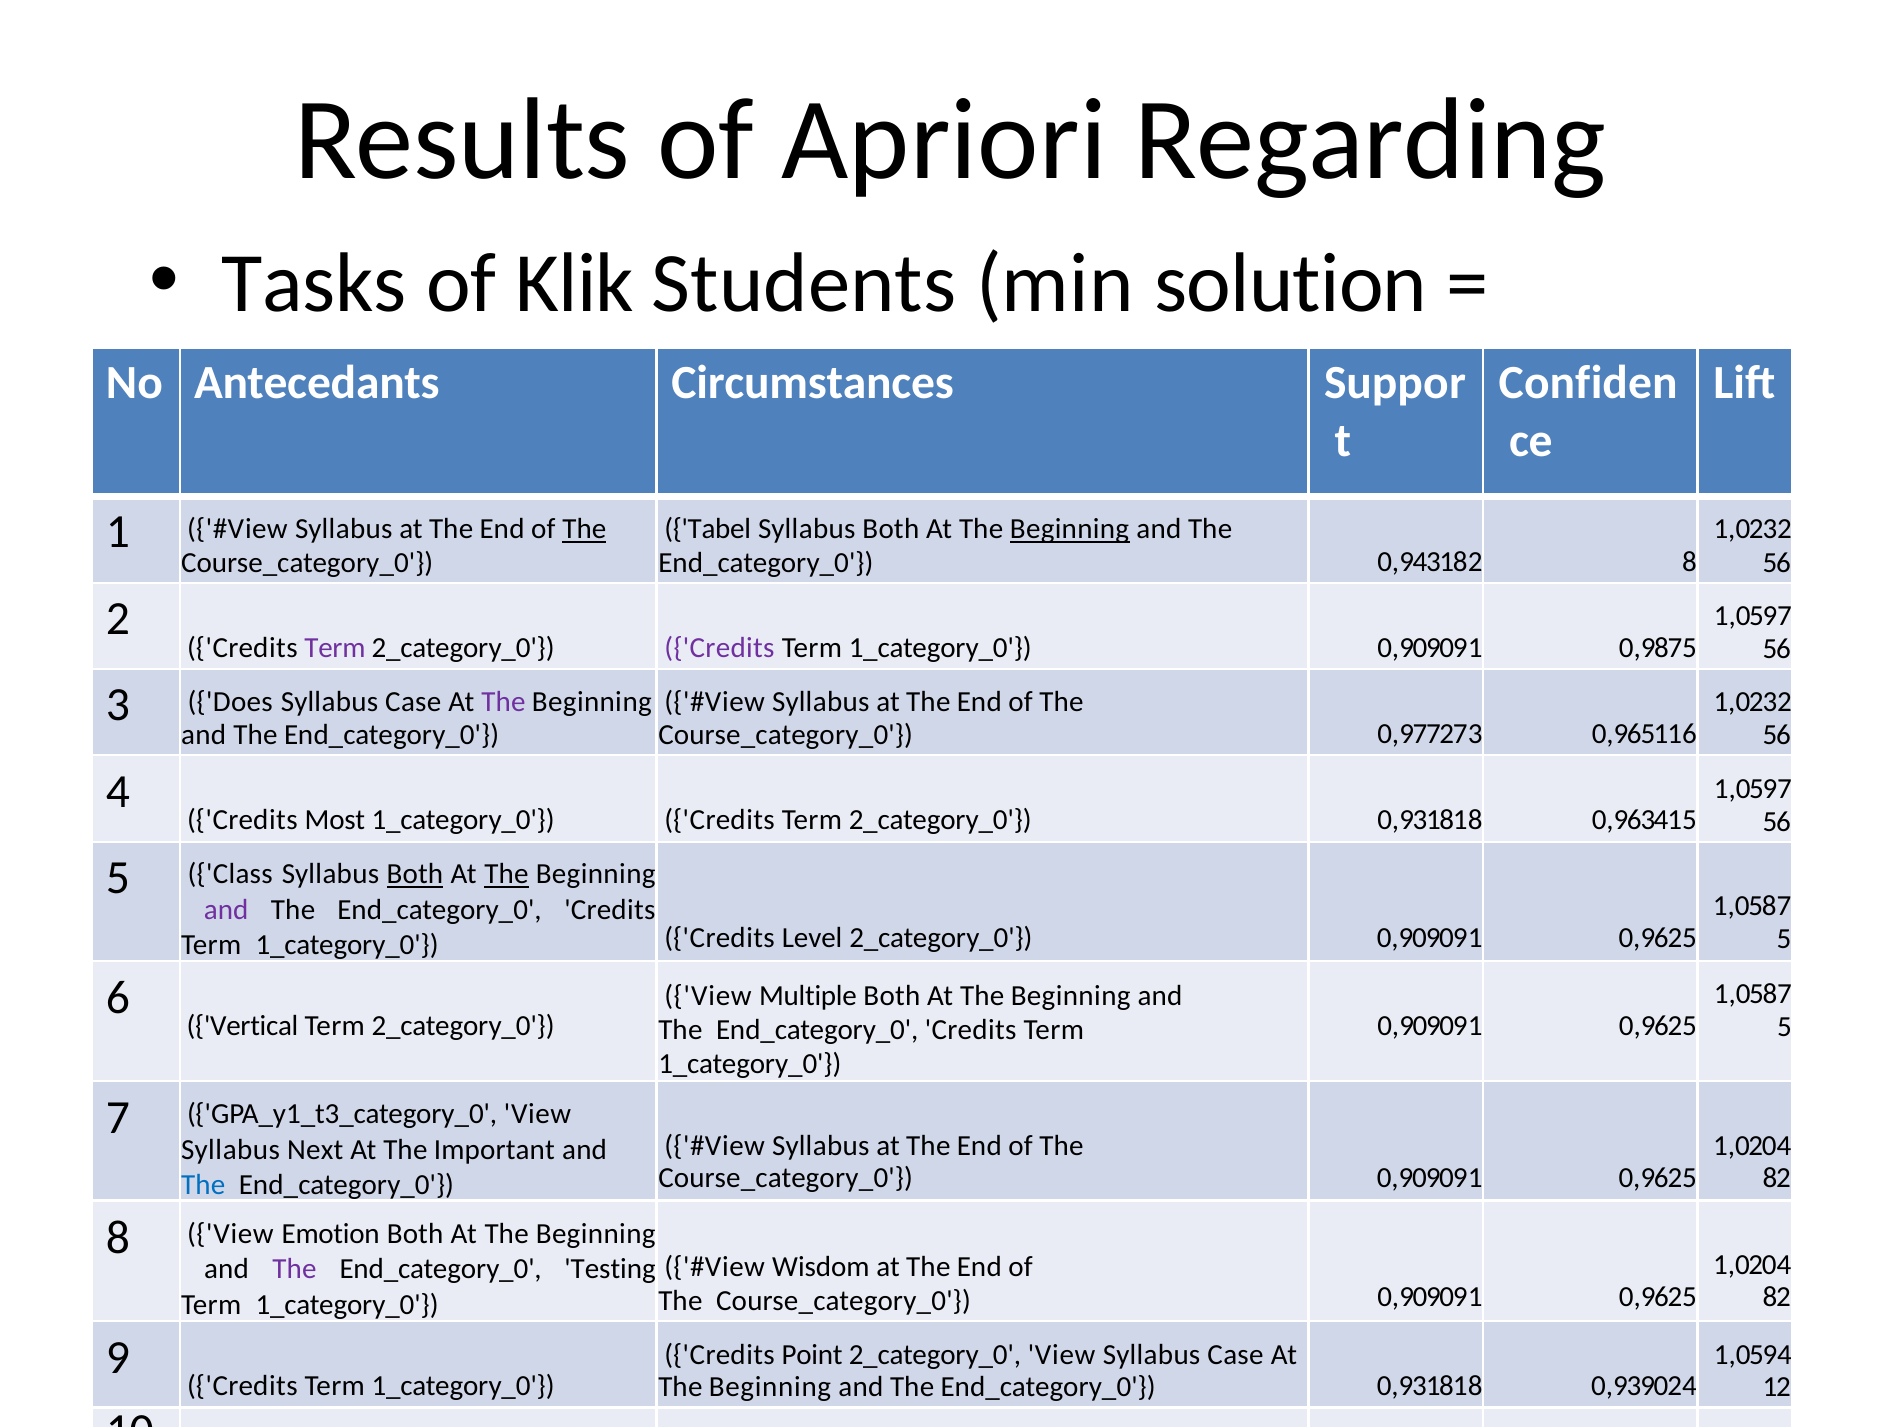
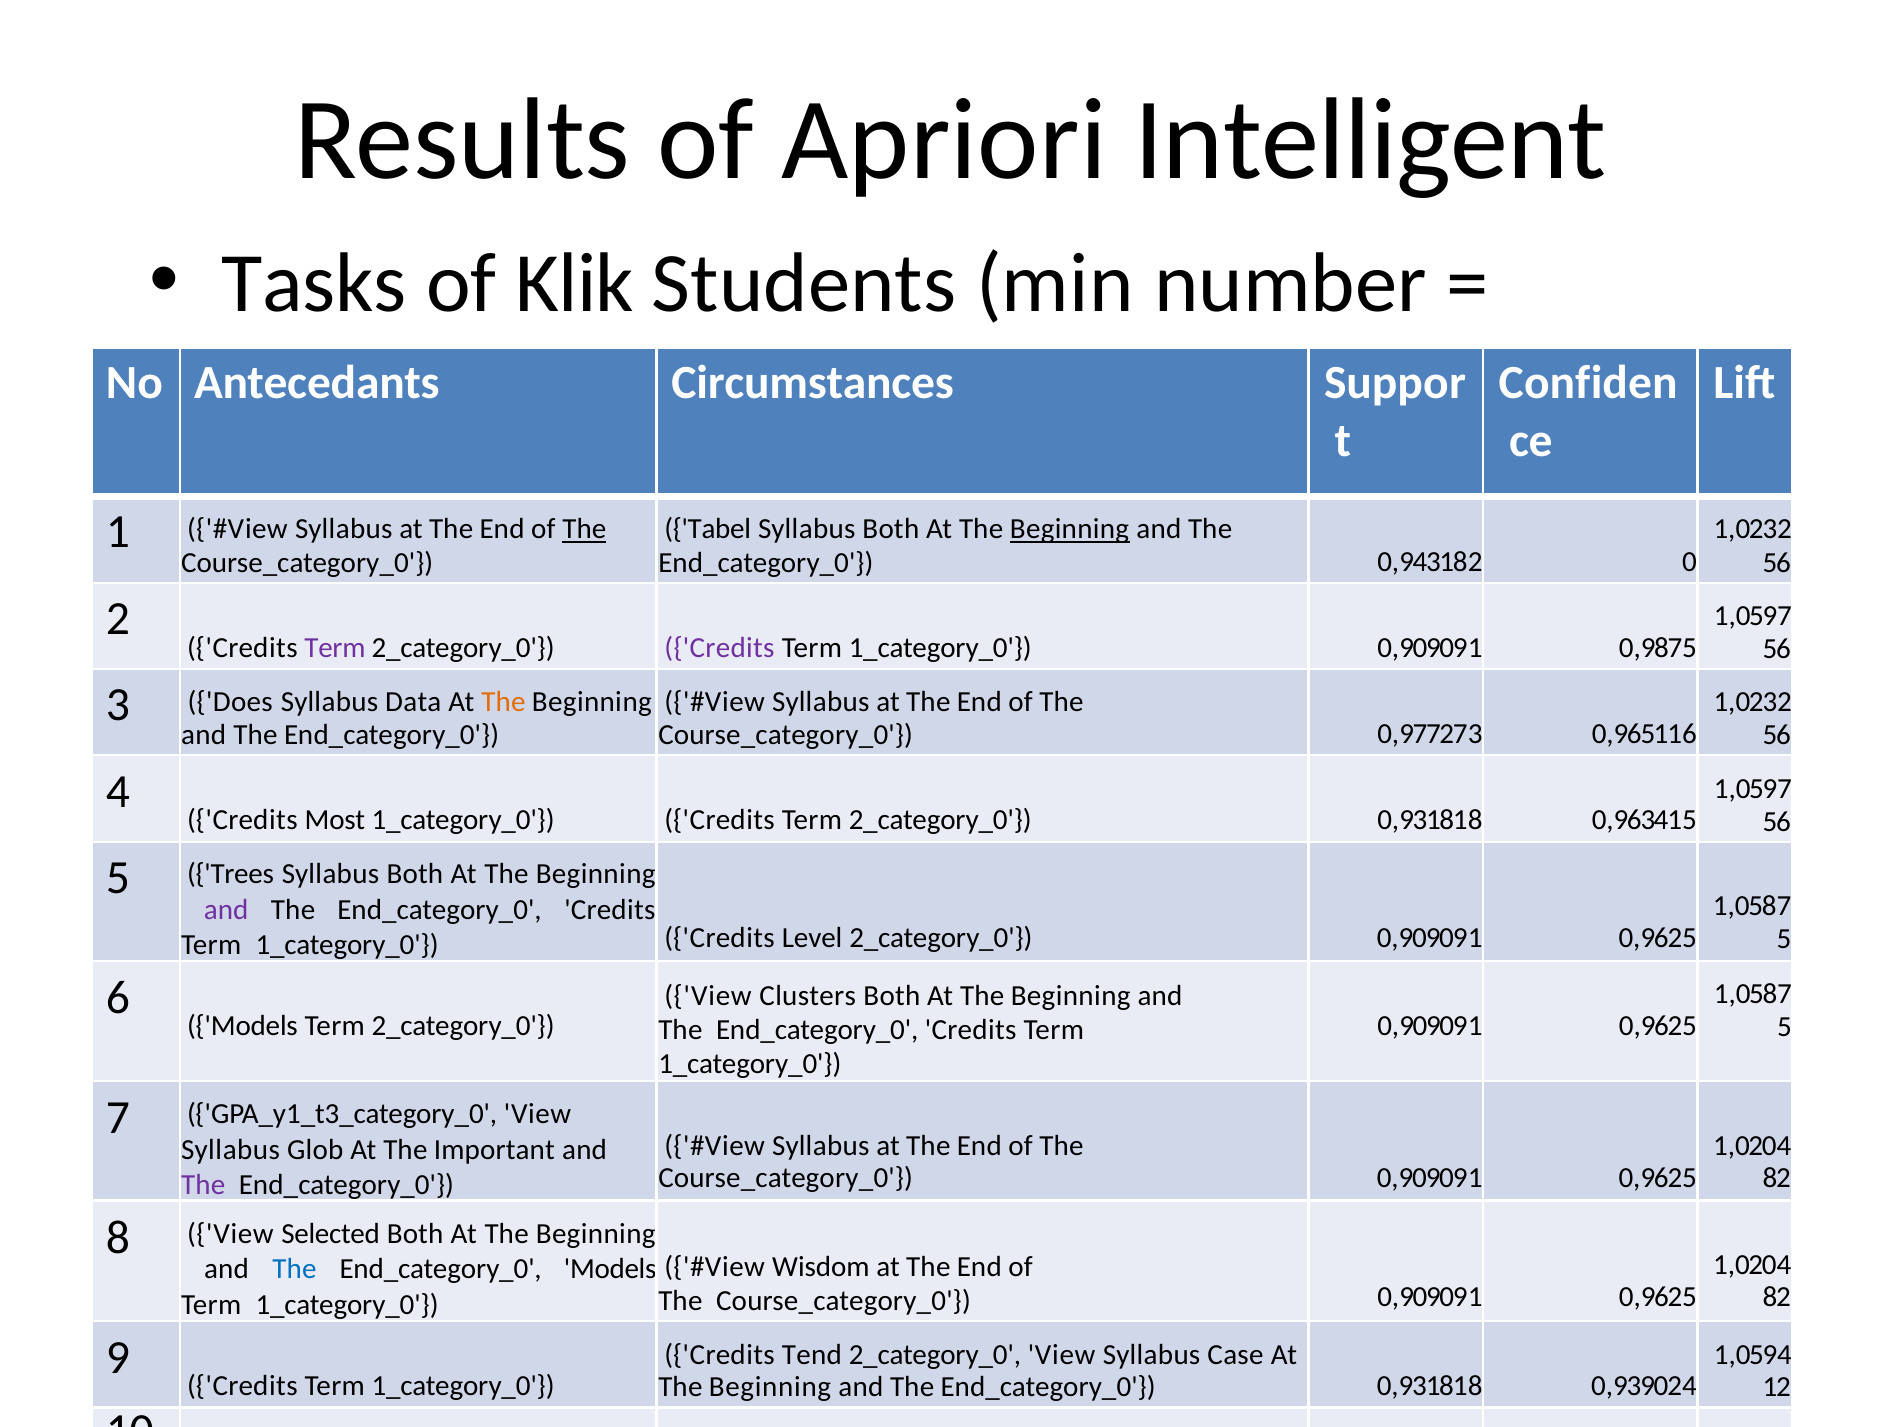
Regarding: Regarding -> Intelligent (1370, 141)
solution: solution -> number (1290, 283)
0,943182 8: 8 -> 0 (1690, 562)
Case: Case -> Data (413, 702)
The colour: purple -> orange (503, 702)
Class: Class -> Trees (230, 874)
Both underline: present -> none (415, 874)
The underline: present -> none (506, 874)
Multiple: Multiple -> Clusters (808, 996)
Vertical: Vertical -> Models (242, 1026)
Next: Next -> Glob (315, 1150)
The colour: blue -> purple (203, 1185)
Emotion: Emotion -> Selected (331, 1234)
The colour: purple -> blue (294, 1269)
Testing: Testing -> Models (610, 1269)
Point: Point -> Tend (812, 1355)
